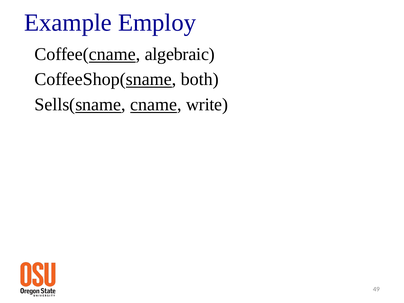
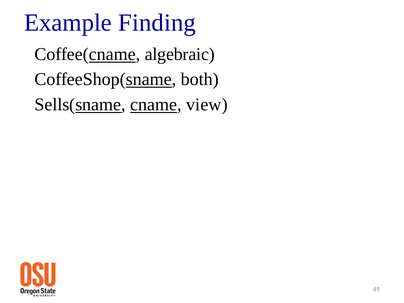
Employ: Employ -> Finding (157, 23)
write: write -> view (207, 104)
